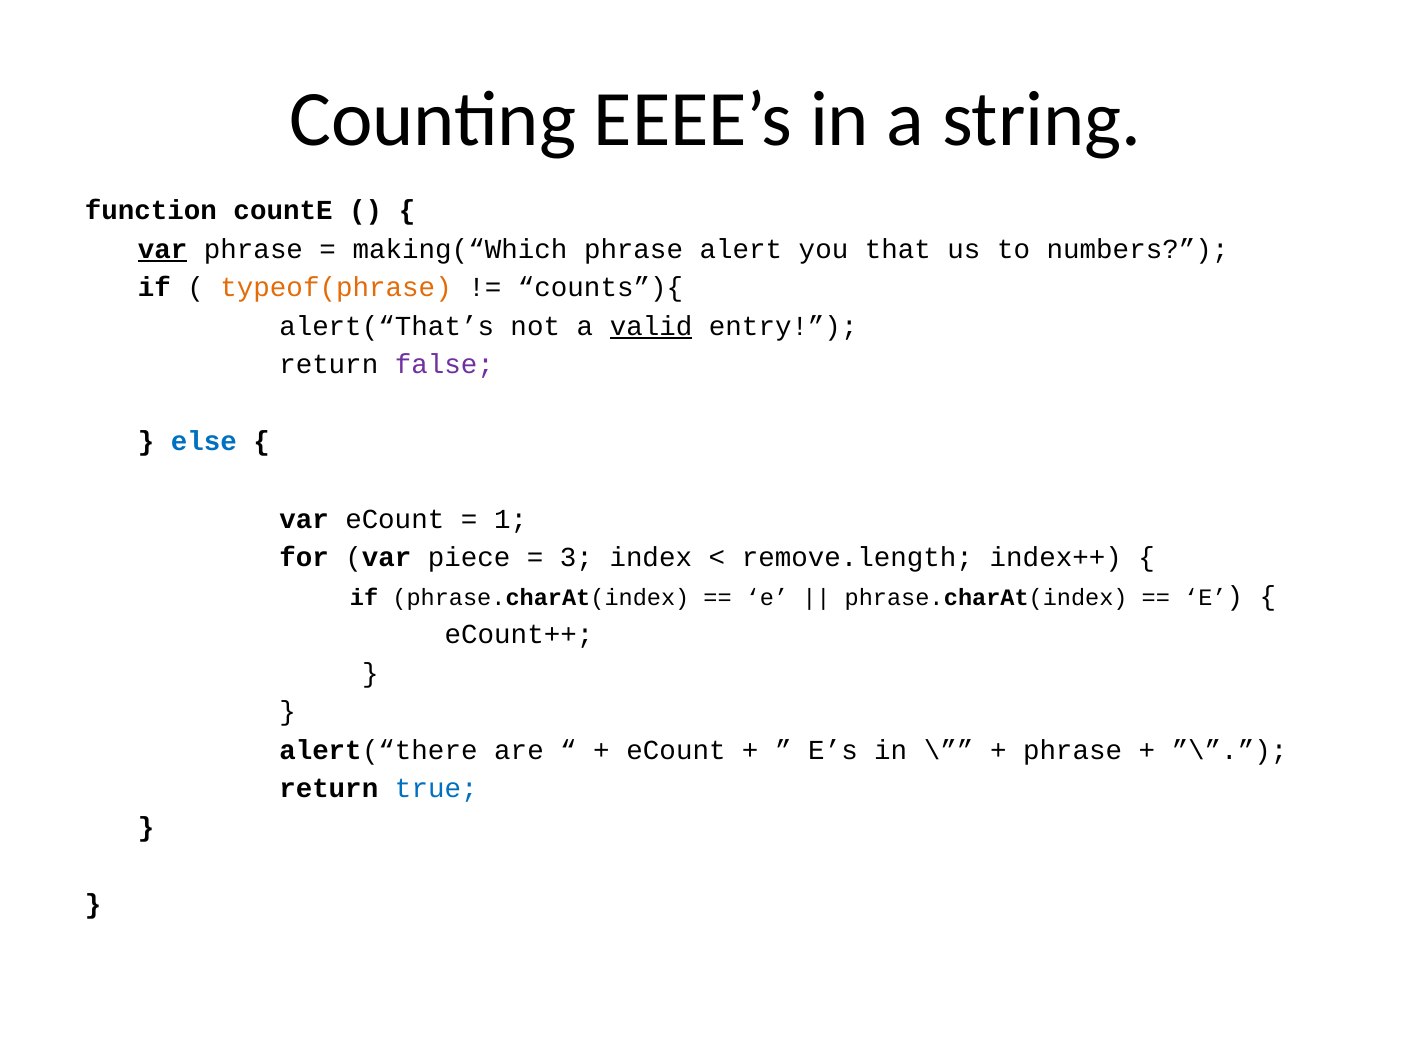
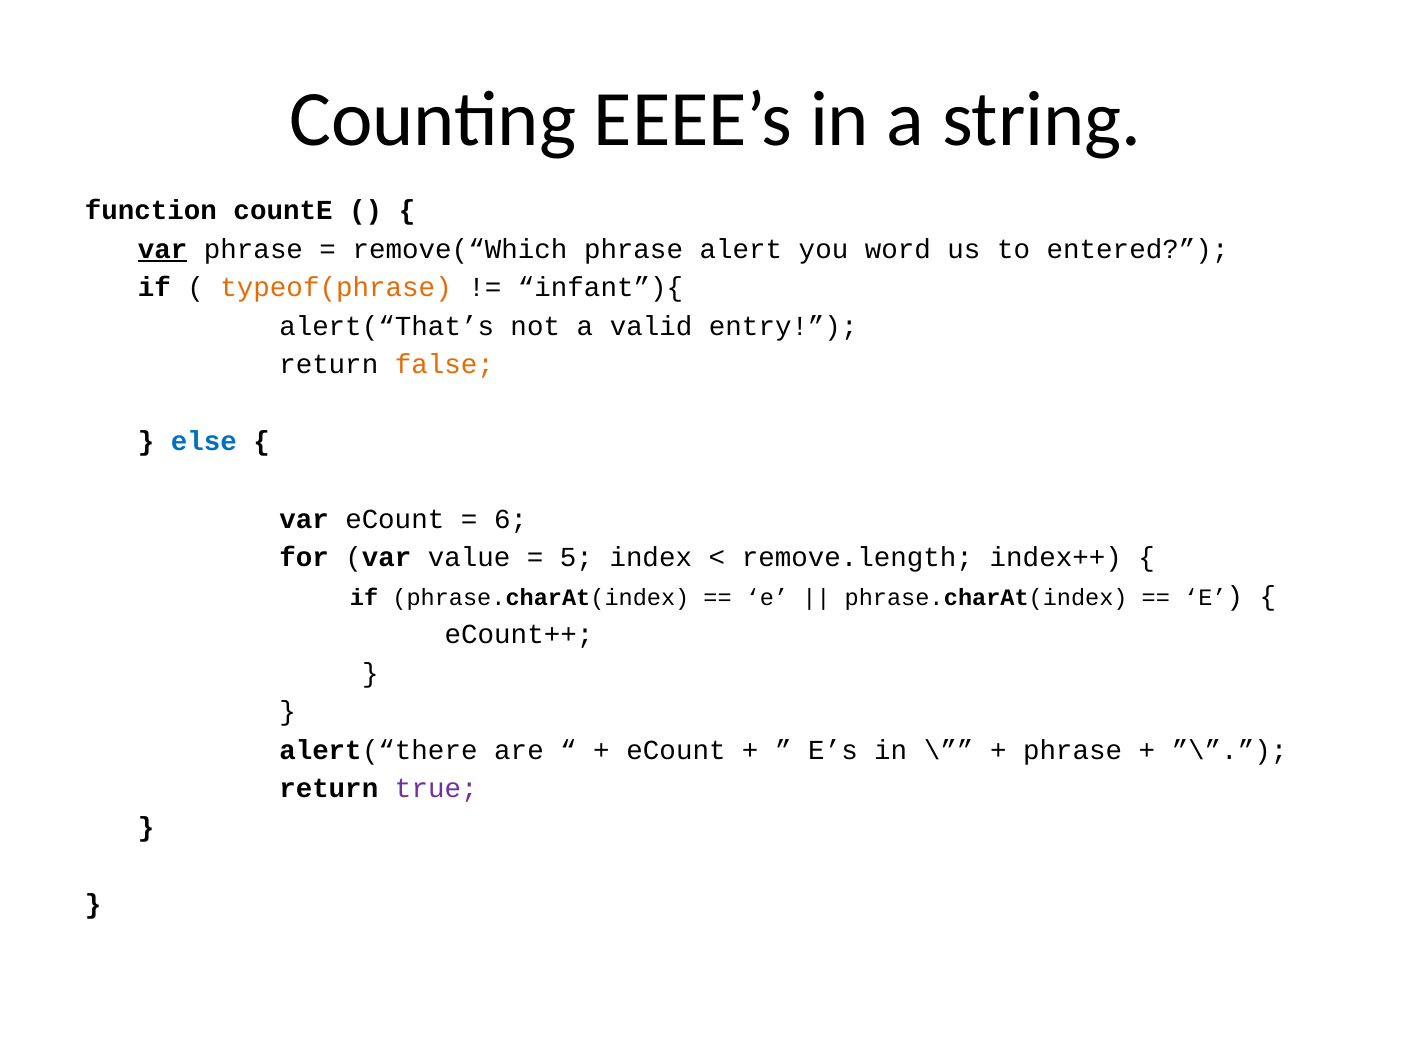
making(“Which: making(“Which -> remove(“Which (460, 249)
that: that -> word (898, 249)
numbers: numbers -> entered (1138, 249)
counts”){: counts”){ -> infant”){ (601, 288)
valid underline: present -> none (651, 326)
false colour: purple -> orange (444, 365)
1: 1 -> 6 (511, 519)
piece: piece -> value (469, 557)
3: 3 -> 5 (576, 557)
true colour: blue -> purple (436, 788)
